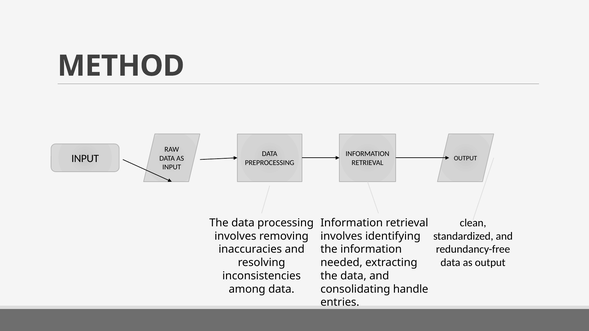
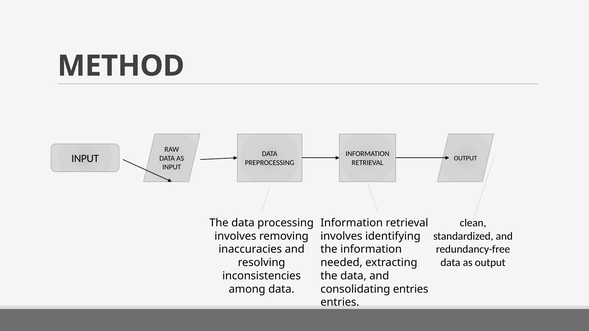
consolidating handle: handle -> entries (411, 289)
